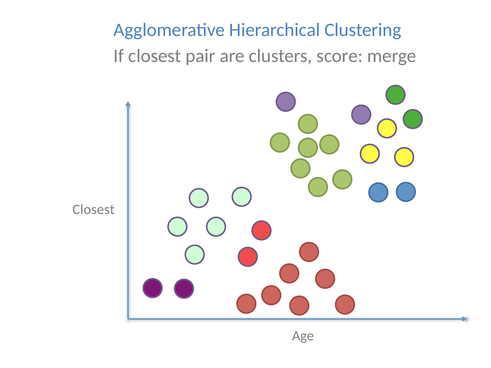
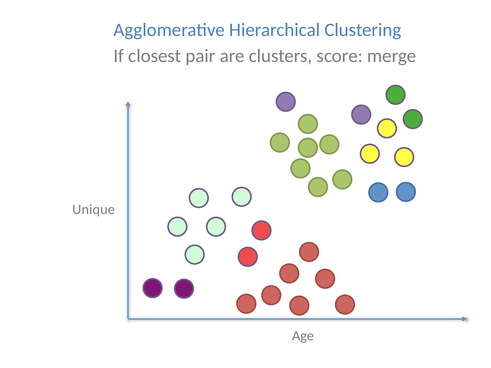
Closest: Closest -> Unique (94, 209)
